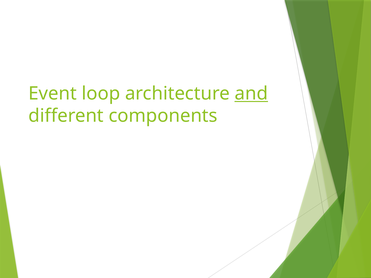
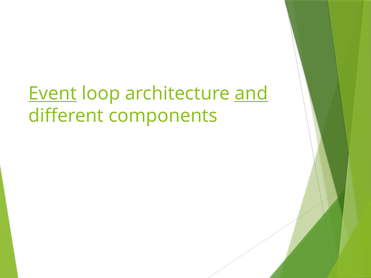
Event underline: none -> present (53, 94)
